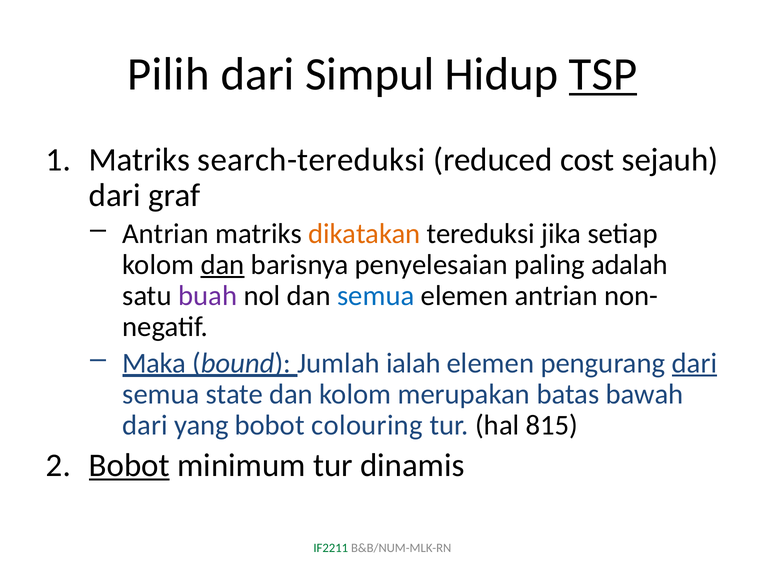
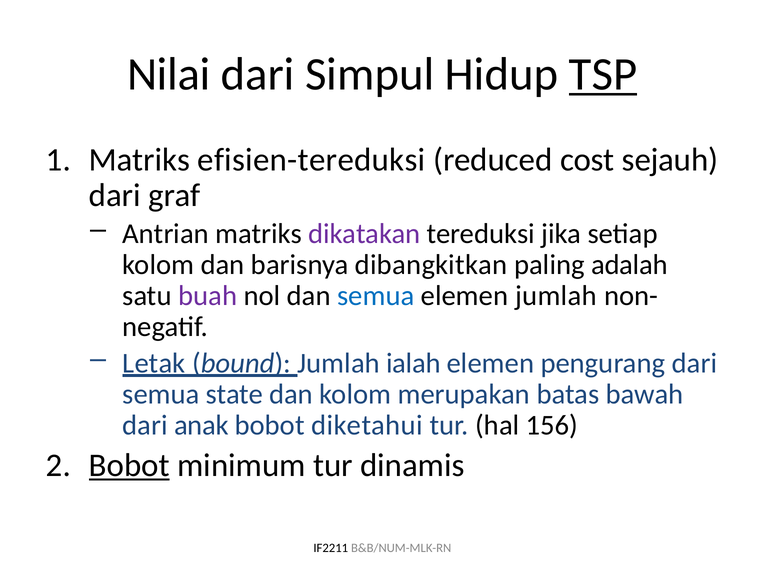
Pilih: Pilih -> Nilai (169, 74)
search-tereduksi: search-tereduksi -> efisien-tereduksi (311, 160)
dikatakan colour: orange -> purple (364, 233)
dan underline: present -> none (223, 265)
penyelesaian: penyelesaian -> dibangkitkan (431, 265)
elemen antrian: antrian -> jumlah (556, 296)
Maka: Maka -> Letak (154, 363)
dari underline: present -> none (694, 363)
yang: yang -> anak (201, 425)
colouring: colouring -> diketahui (367, 425)
815: 815 -> 156 (552, 425)
IF2211 colour: green -> black (331, 548)
